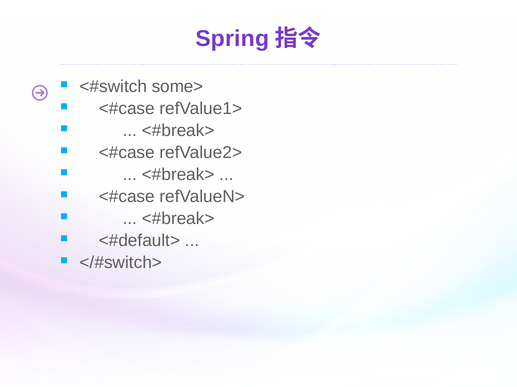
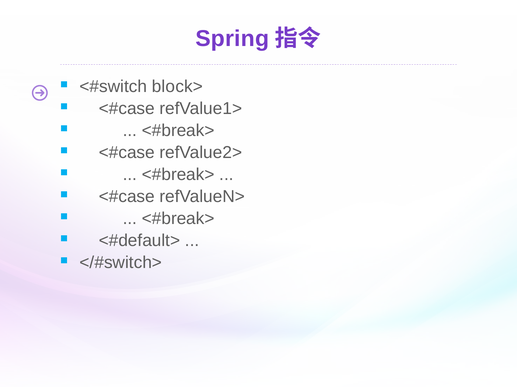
some>: some> -> block> (177, 87)
